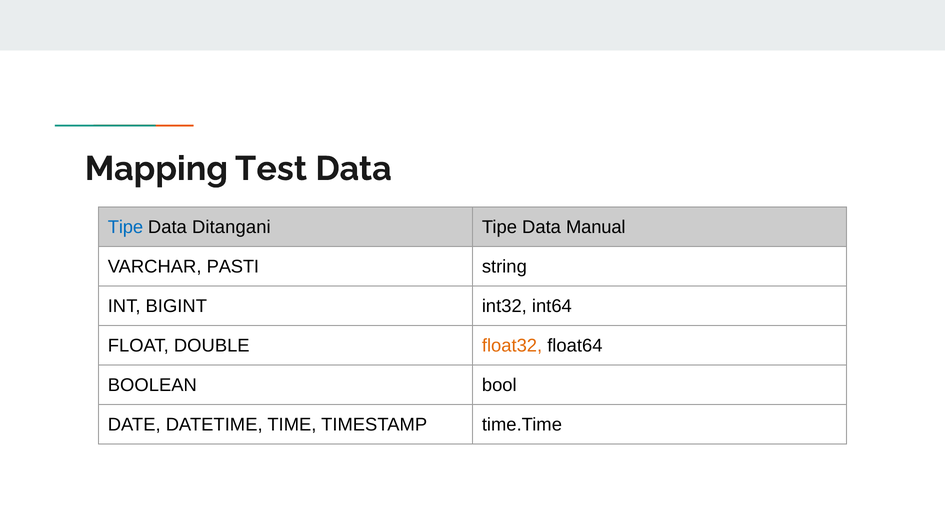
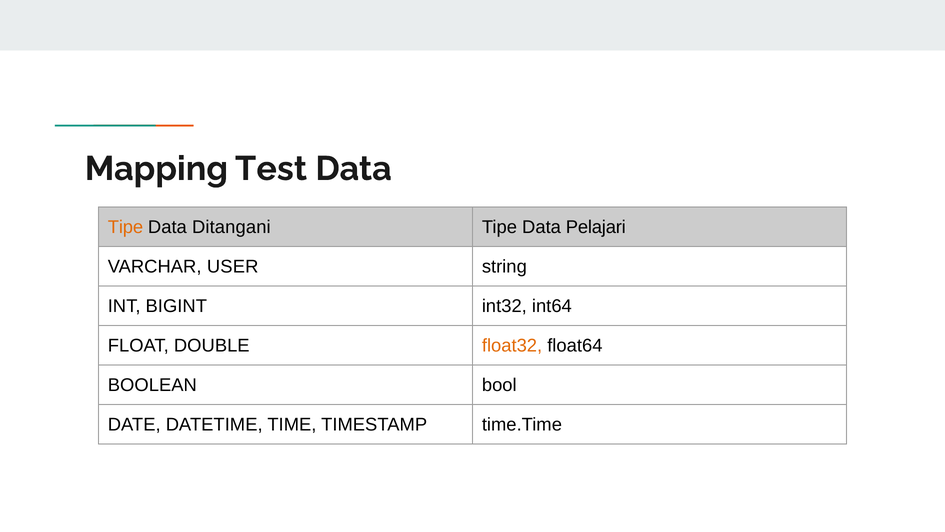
Tipe colour: blue -> orange (125, 227)
Manual: Manual -> Pelajari (596, 227)
PASTI: PASTI -> USER (233, 266)
